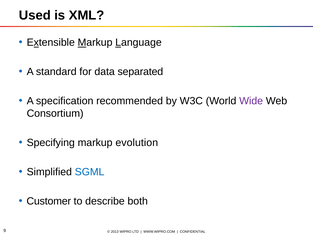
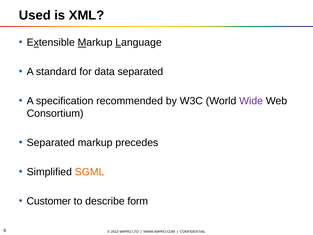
Specifying: Specifying -> Separated (51, 143)
evolution: evolution -> precedes (137, 143)
SGML colour: blue -> orange (90, 172)
both: both -> form (138, 201)
